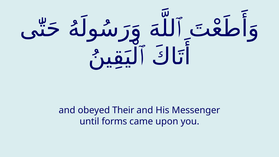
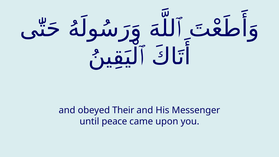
forms: forms -> peace (114, 121)
